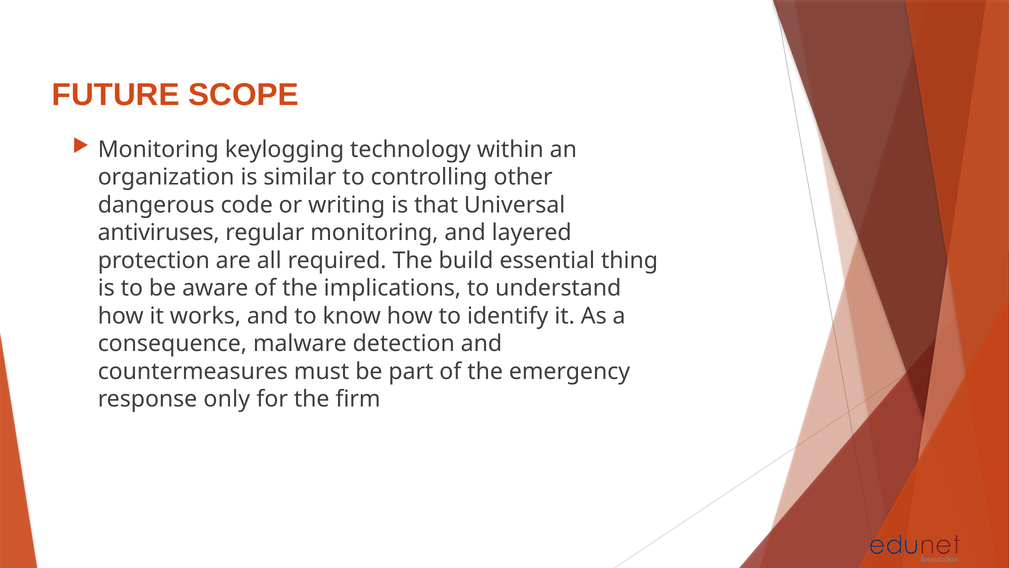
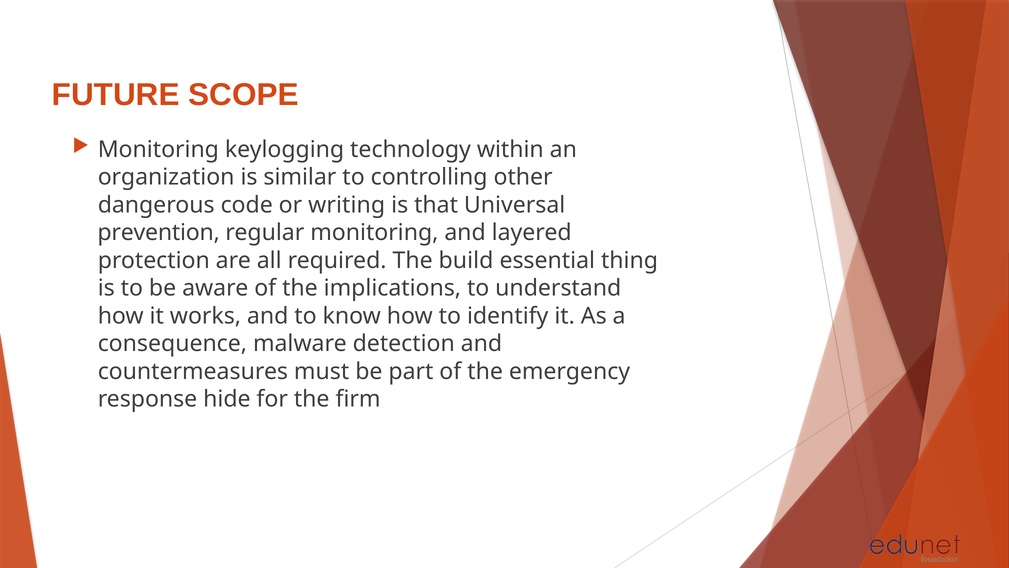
antiviruses: antiviruses -> prevention (159, 233)
only: only -> hide (227, 399)
